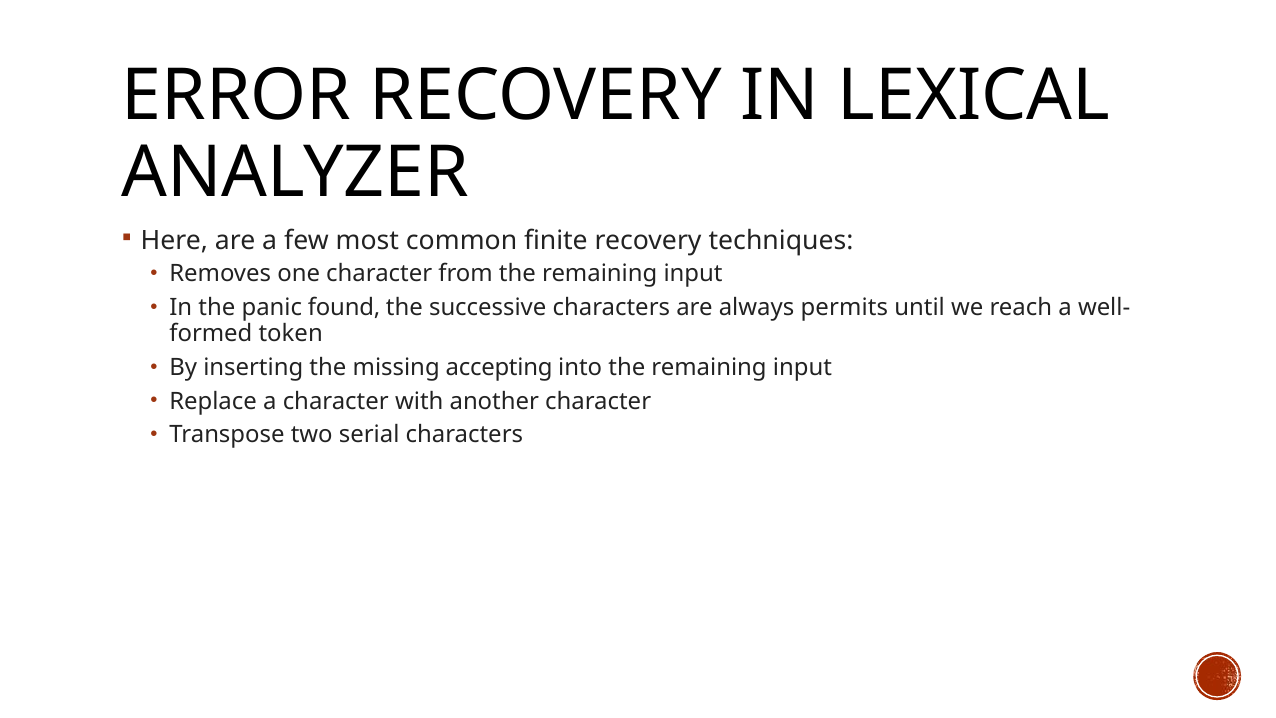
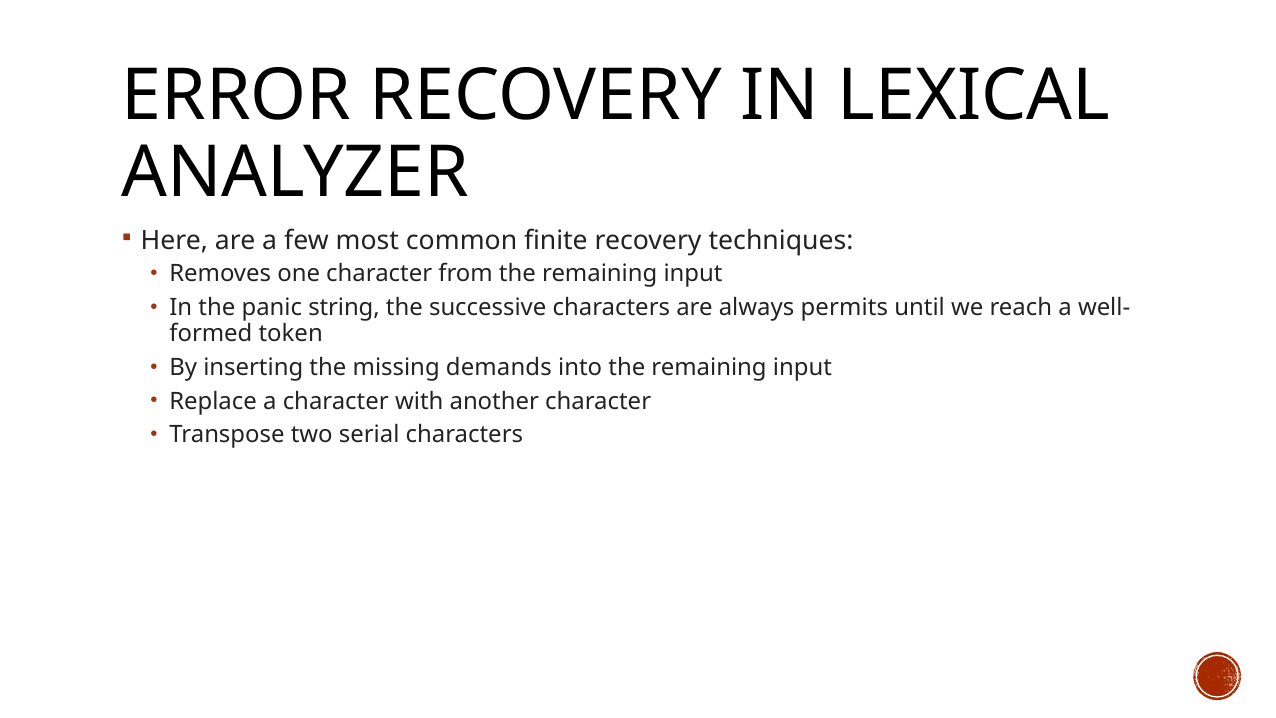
found: found -> string (344, 307)
accepting: accepting -> demands (499, 367)
